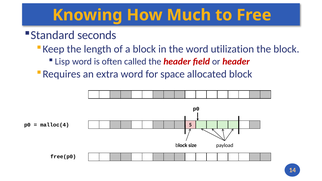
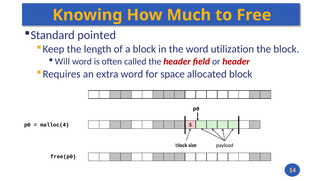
seconds: seconds -> pointed (97, 35)
Lisp: Lisp -> Will (62, 62)
